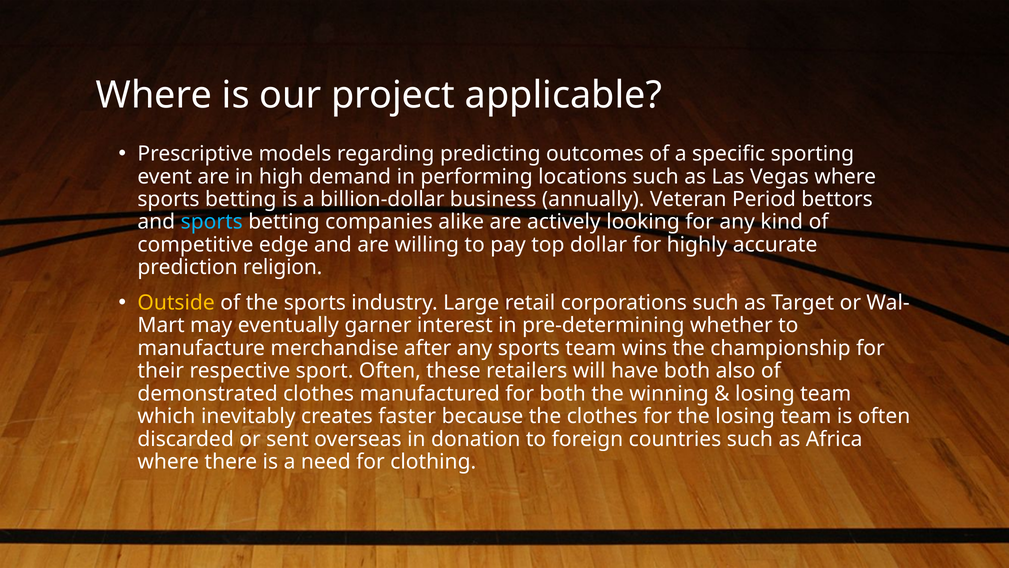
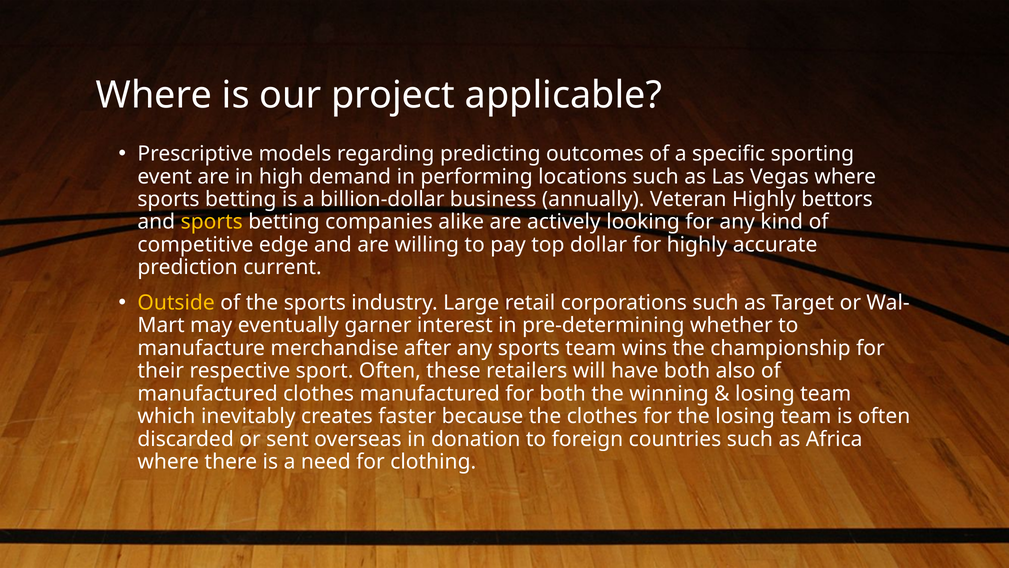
Veteran Period: Period -> Highly (764, 199)
sports colour: light blue -> yellow (212, 222)
religion: religion -> current (282, 267)
demonstrated: demonstrated -> manufactured (208, 393)
